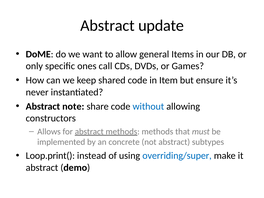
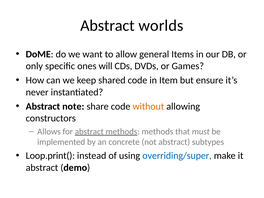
update: update -> worlds (161, 26)
call: call -> will (106, 66)
without colour: blue -> orange (148, 106)
